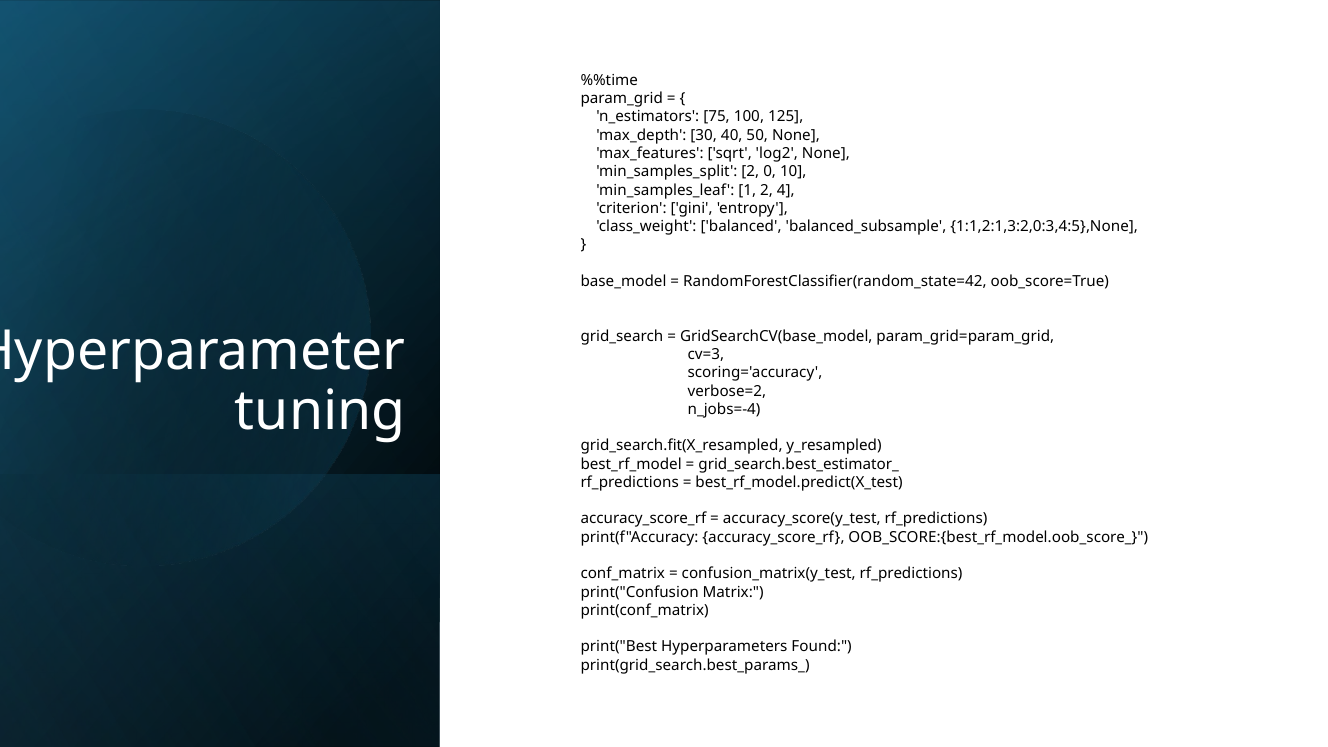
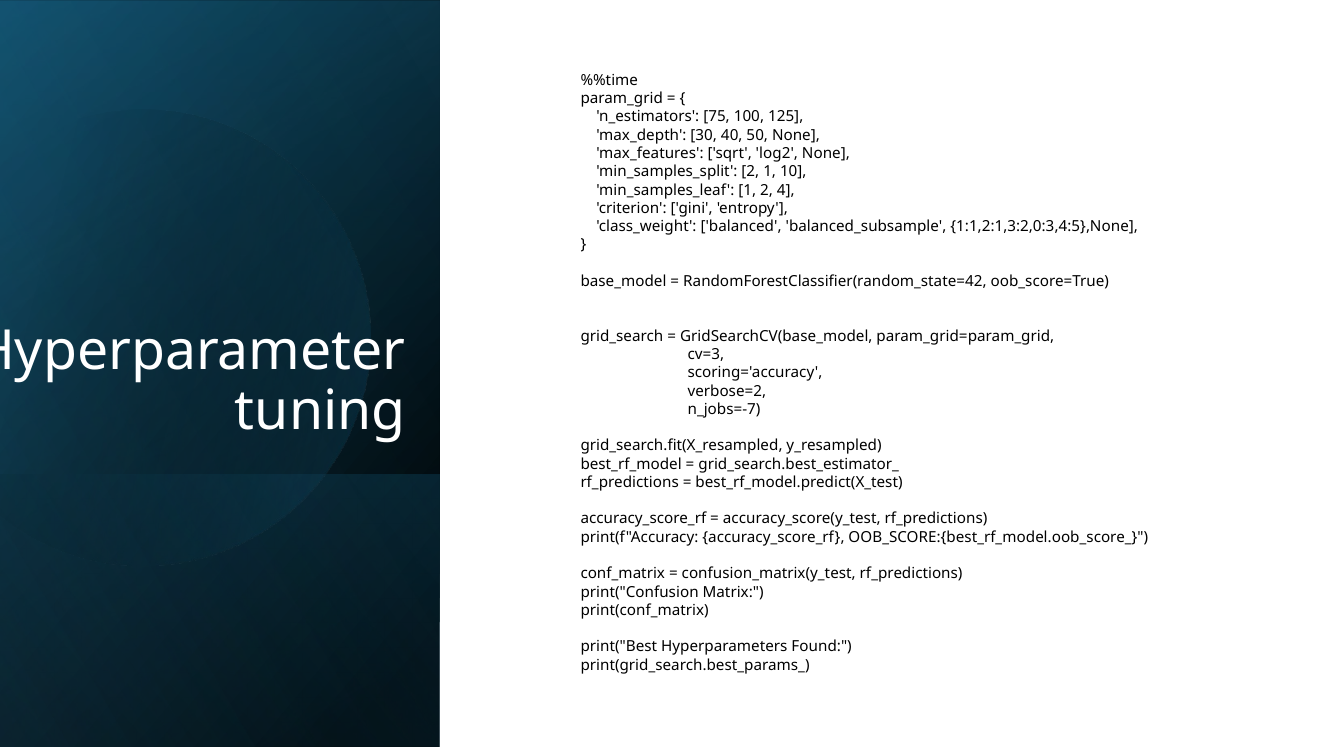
2 0: 0 -> 1 (770, 172)
n_jobs=-4: n_jobs=-4 -> n_jobs=-7 (724, 409)
